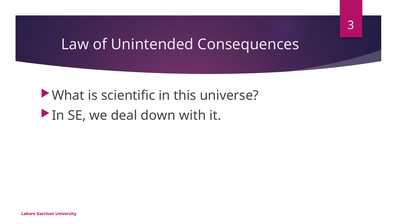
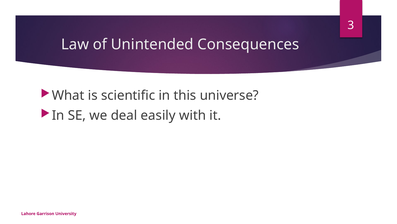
down: down -> easily (158, 115)
